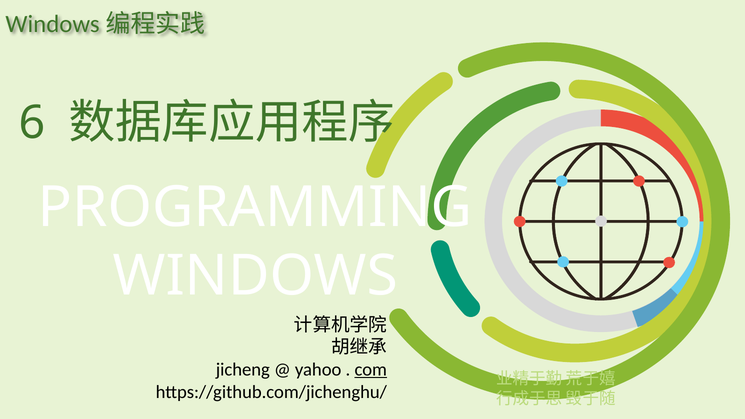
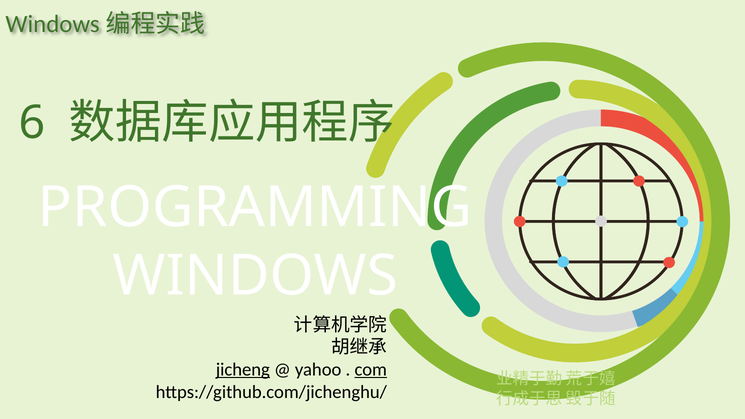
jicheng underline: none -> present (243, 370)
